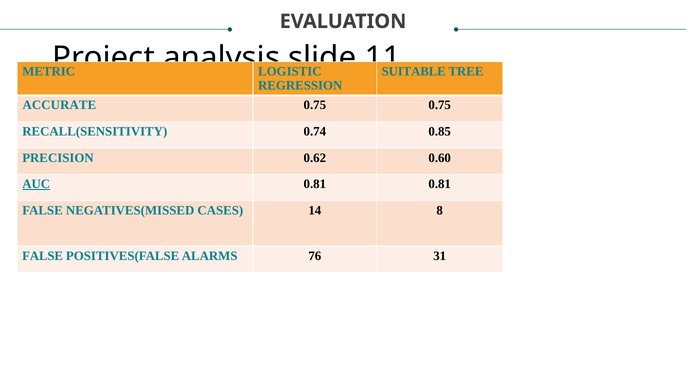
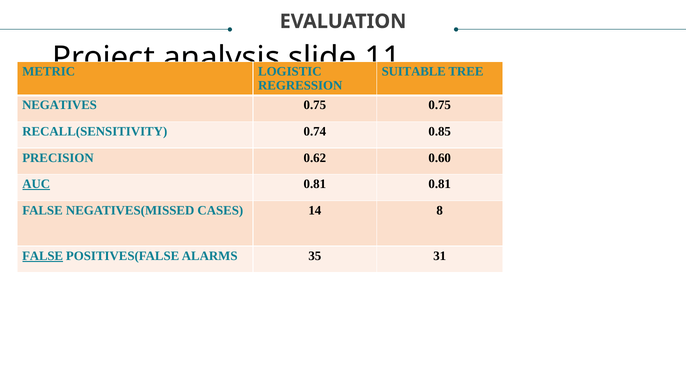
ACCURATE: ACCURATE -> NEGATIVES (60, 105)
FALSE underline: none -> present (43, 256)
76: 76 -> 35 (315, 256)
